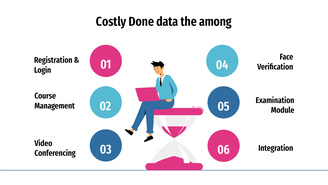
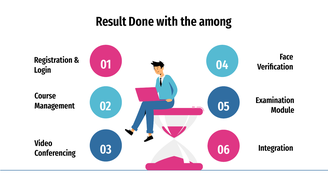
Costly: Costly -> Result (111, 22)
data: data -> with (167, 22)
